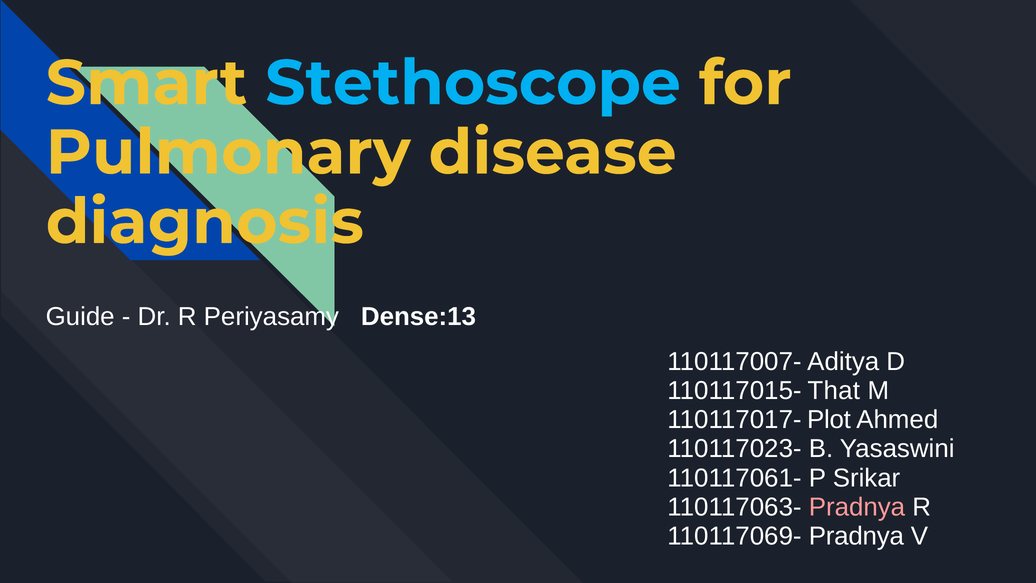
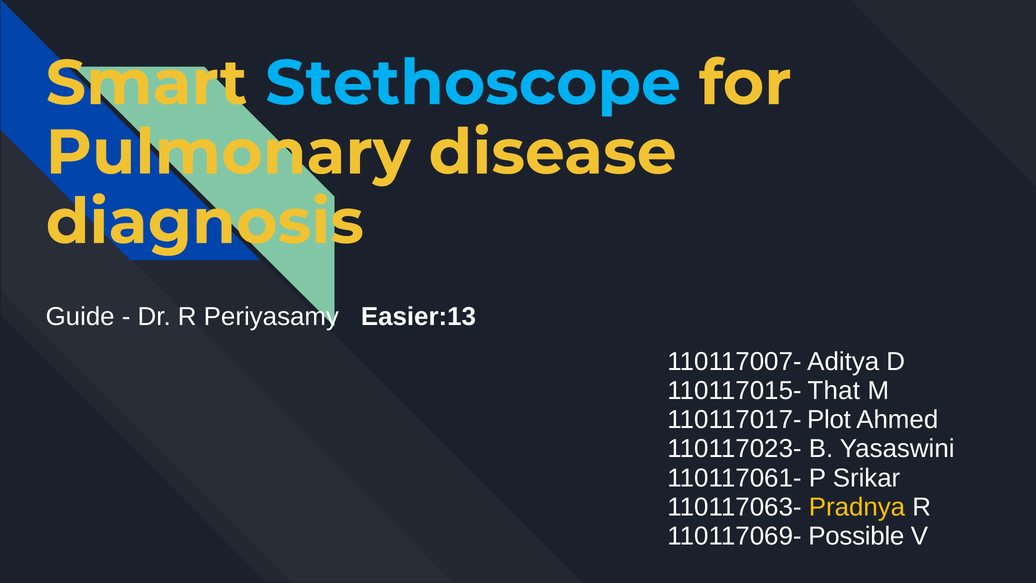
Dense:13: Dense:13 -> Easier:13 (418, 317)
Pradnya colour: pink -> yellow (857, 507)
110117069- Pradnya: Pradnya -> Possible (856, 536)
